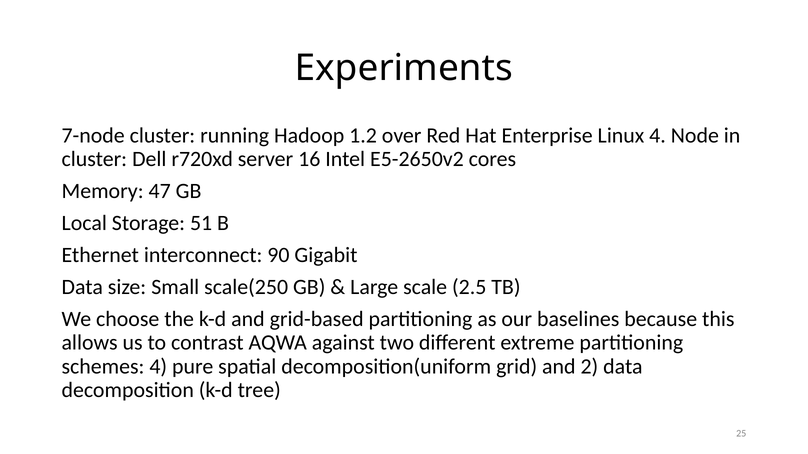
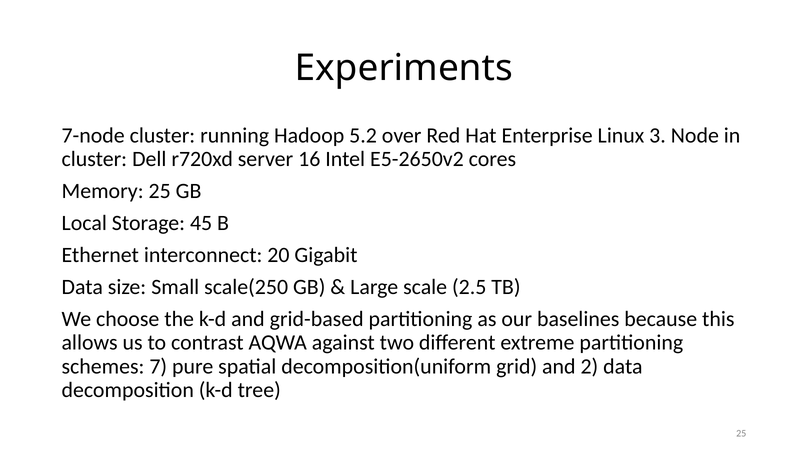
1.2: 1.2 -> 5.2 (363, 136)
Linux 4: 4 -> 3 (658, 136)
Memory 47: 47 -> 25 (160, 191)
51: 51 -> 45 (201, 223)
90: 90 -> 20 (278, 255)
schemes 4: 4 -> 7 (158, 367)
